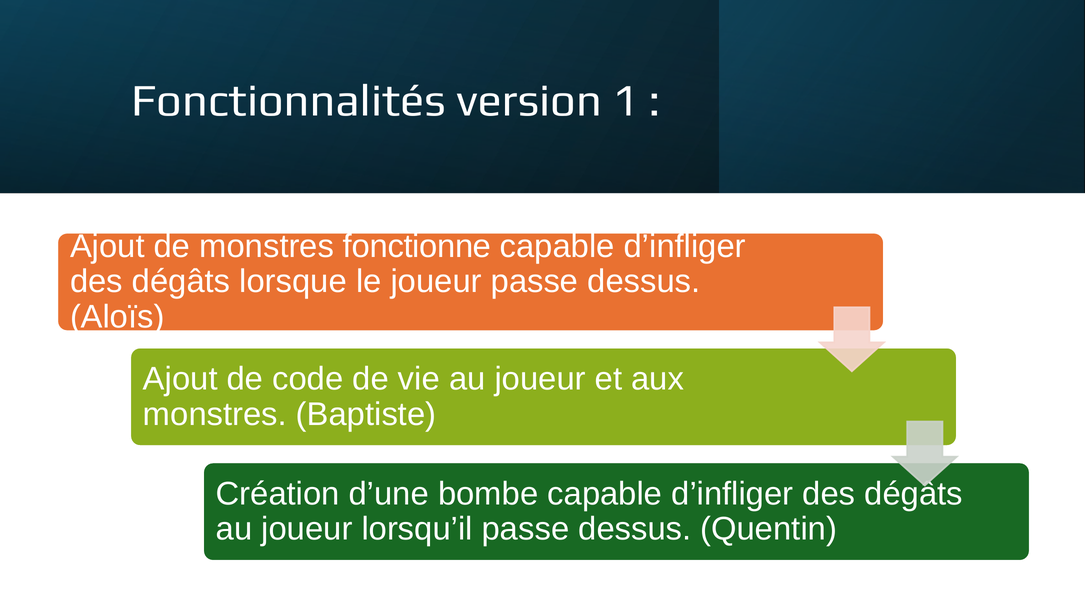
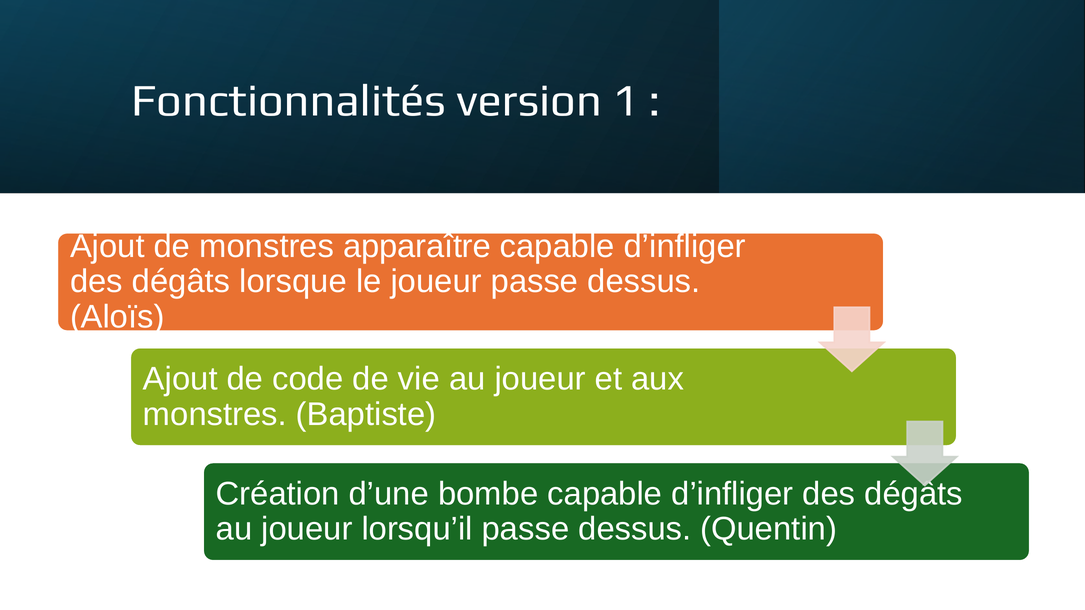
fonctionne: fonctionne -> apparaître (417, 246)
